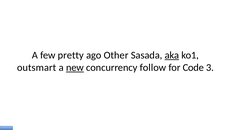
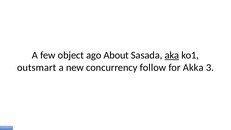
pretty: pretty -> object (71, 55)
Other: Other -> About (116, 55)
new underline: present -> none (75, 68)
Code: Code -> Akka (193, 68)
